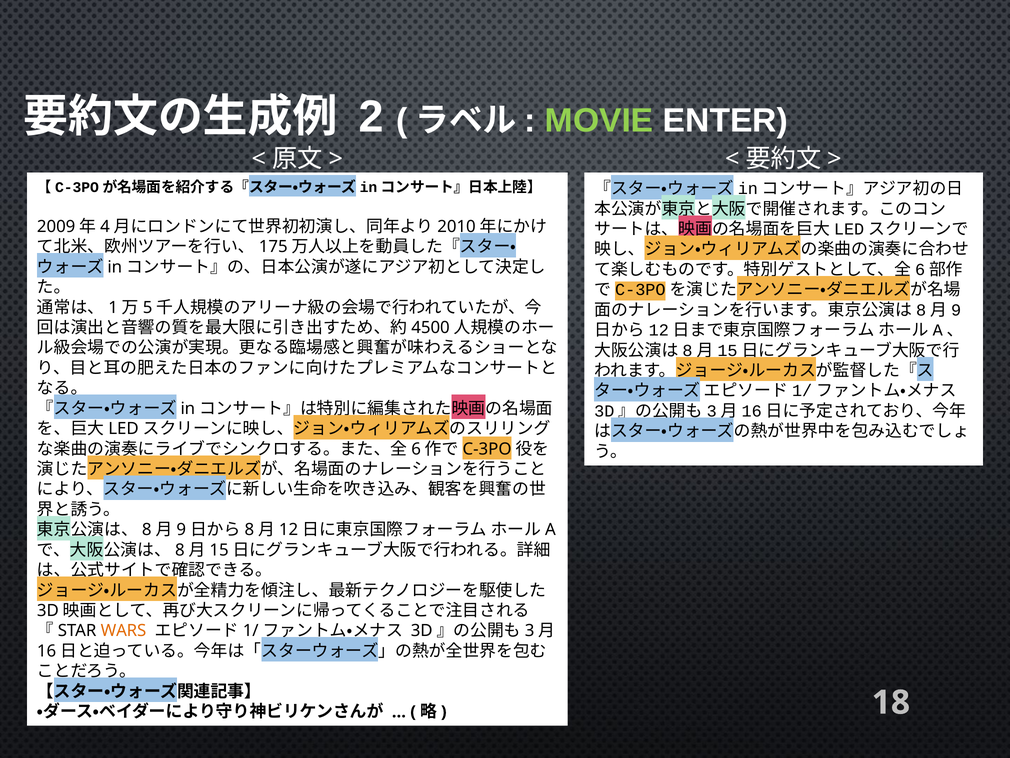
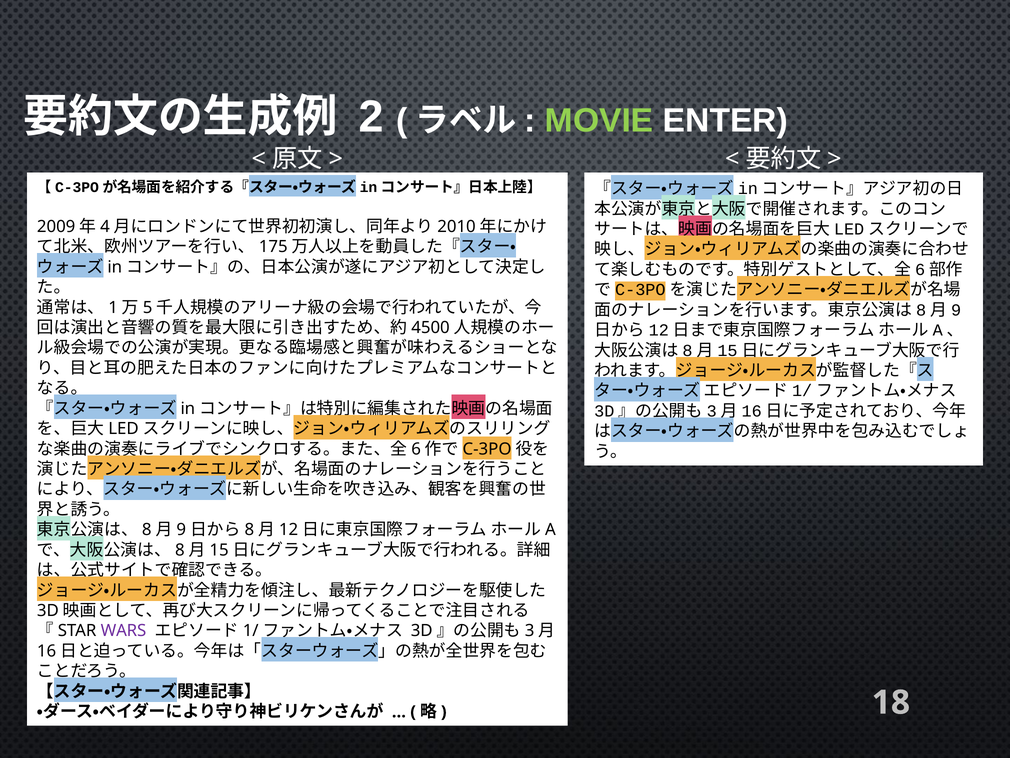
WARS colour: orange -> purple (123, 631)
